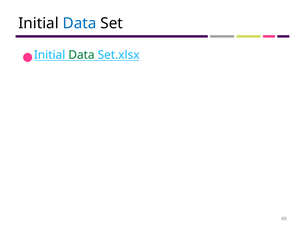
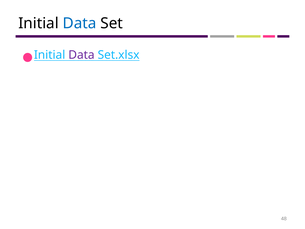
Data colour: green -> purple (81, 55)
